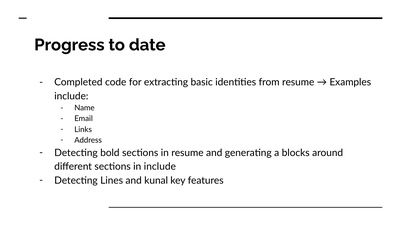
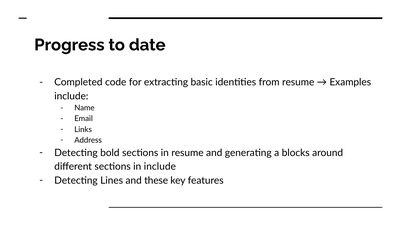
kunal: kunal -> these (156, 181)
